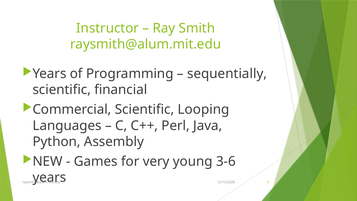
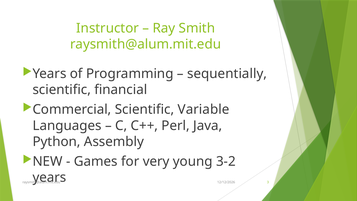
Looping: Looping -> Variable (204, 109)
3-6: 3-6 -> 3-2 (226, 161)
